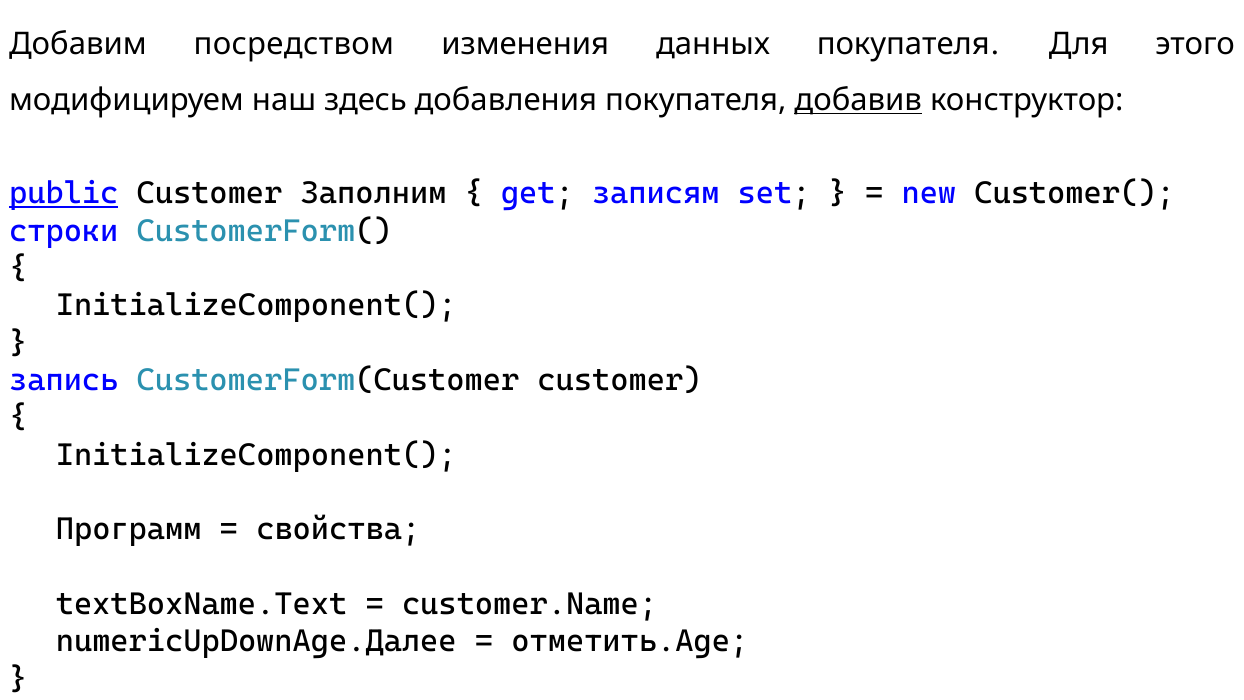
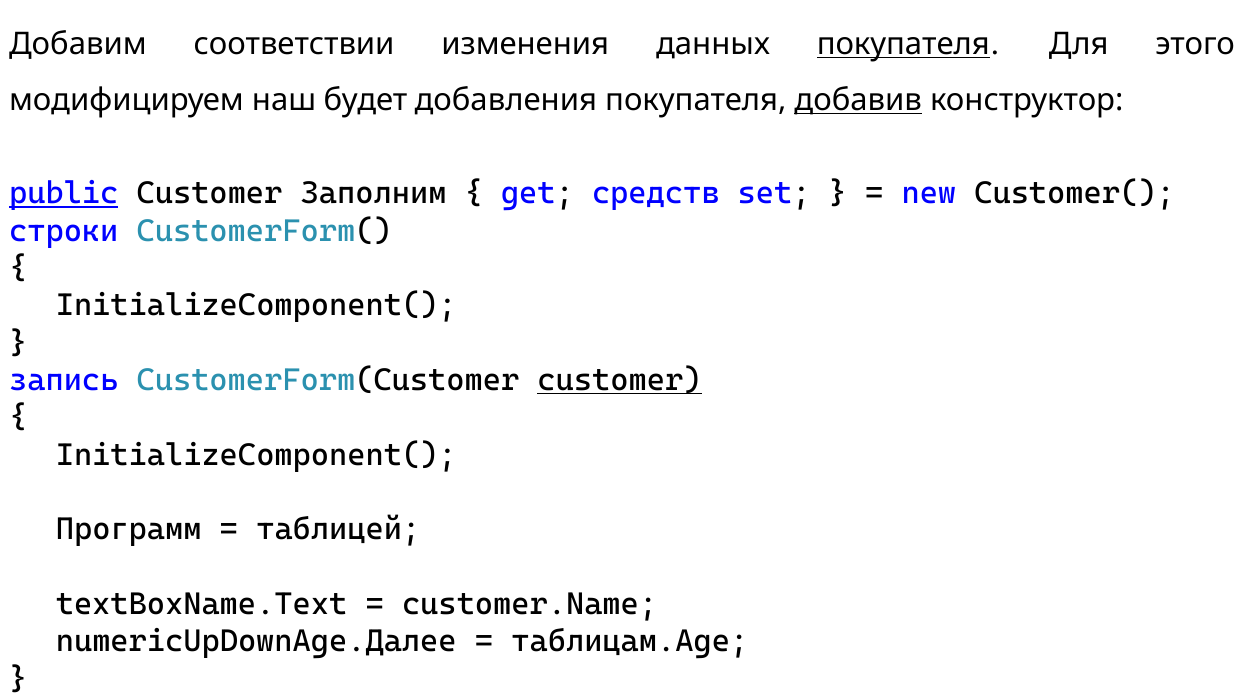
посредством: посредством -> соответствии (294, 44)
покупателя underline: none -> present (903, 44)
здесь: здесь -> будет (366, 100)
записям: записям -> средств (656, 193)
customer underline: none -> present (619, 380)
свойства: свойства -> таблицей (338, 529)
отметить.Age: отметить.Age -> таблицам.Age (630, 641)
